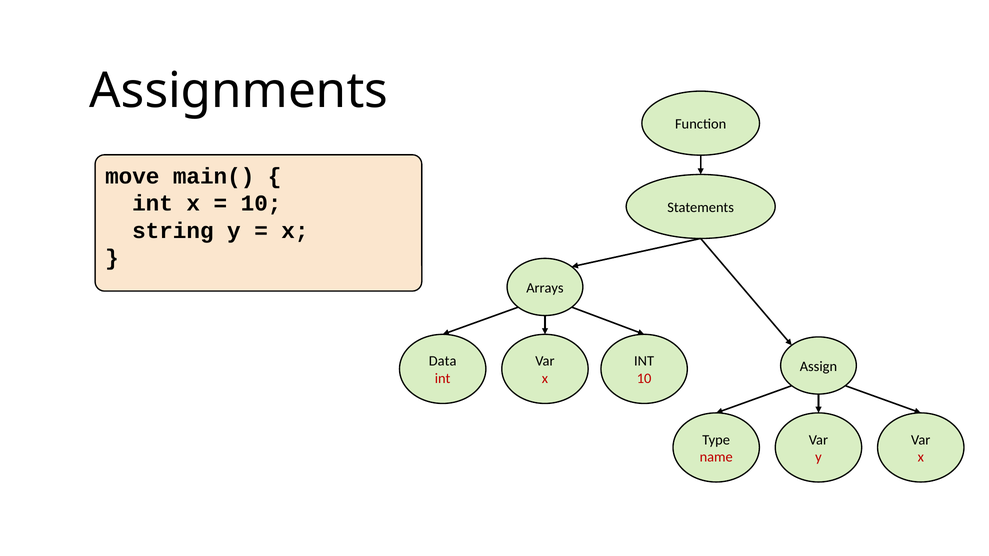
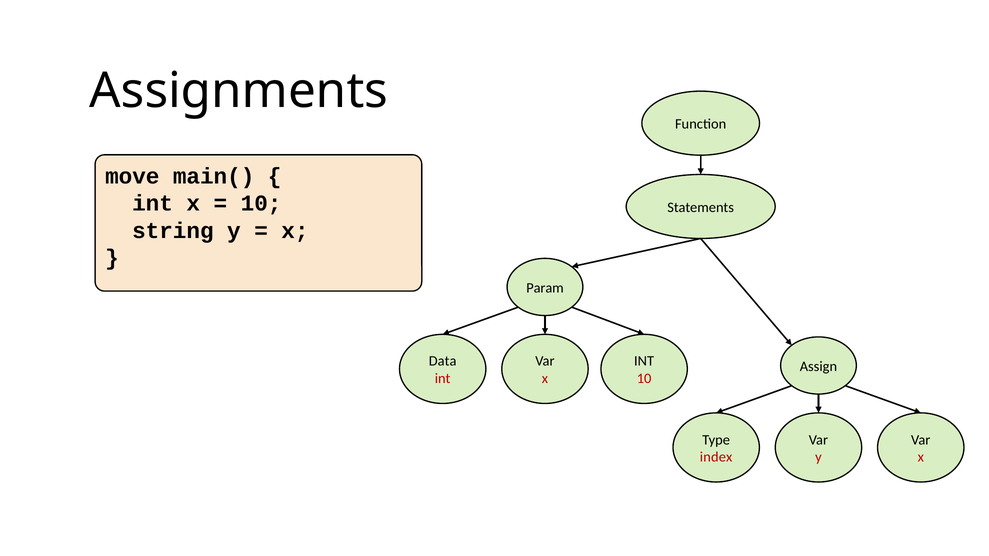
Arrays: Arrays -> Param (545, 288)
name: name -> index (716, 457)
